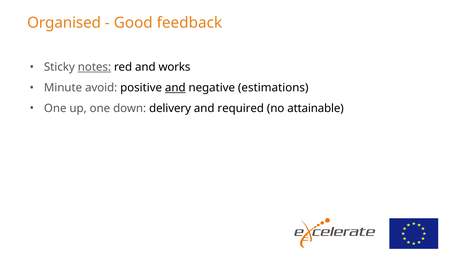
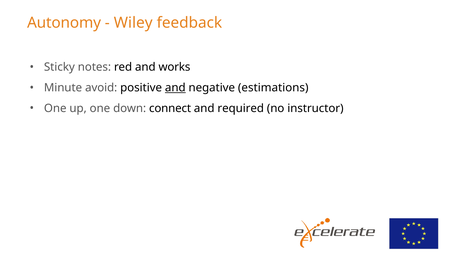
Organised: Organised -> Autonomy (64, 23)
Good: Good -> Wiley (133, 23)
notes underline: present -> none (94, 67)
delivery: delivery -> connect (170, 108)
attainable: attainable -> instructor (315, 108)
